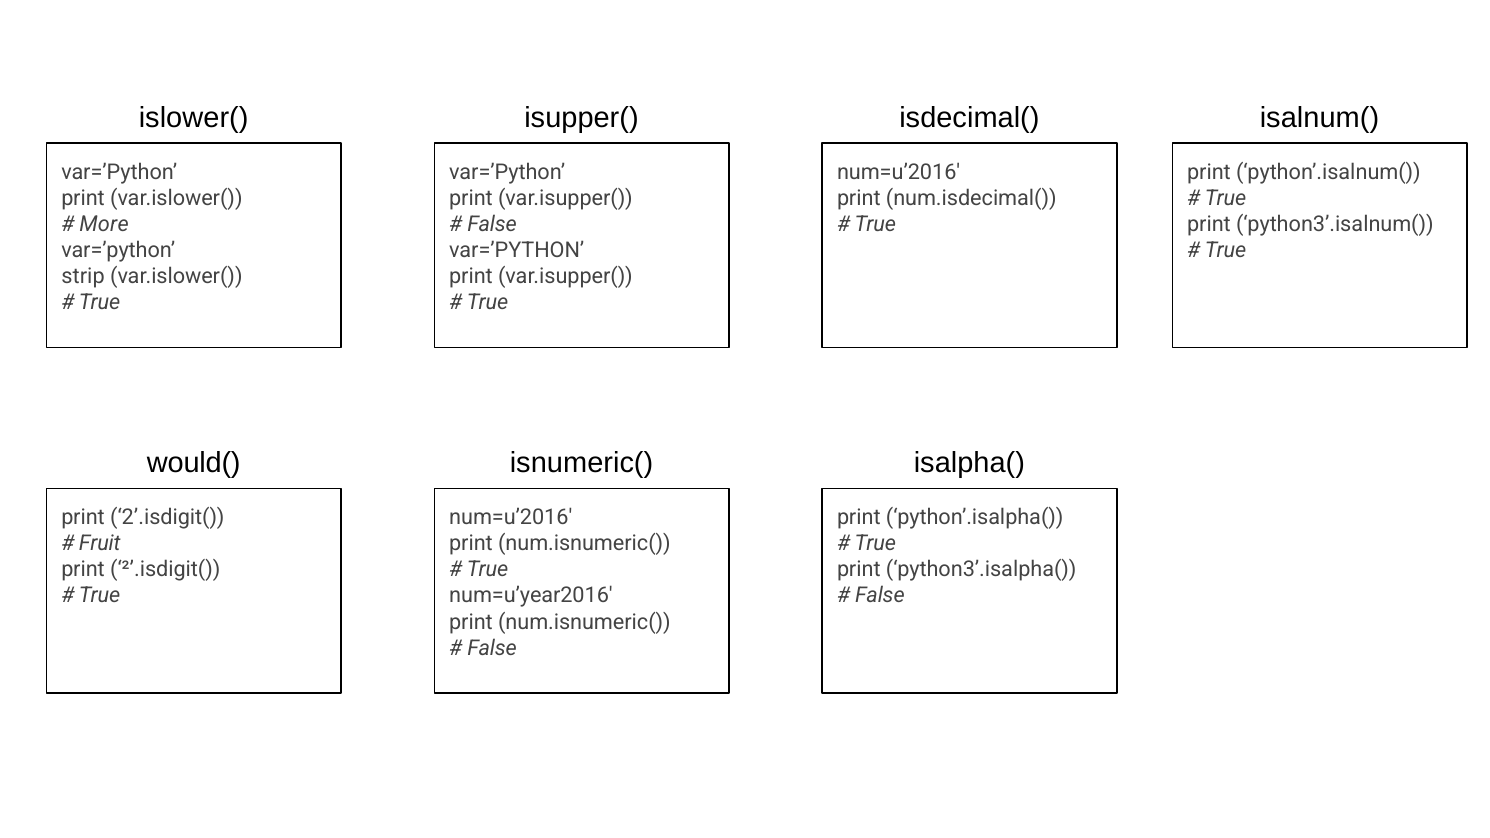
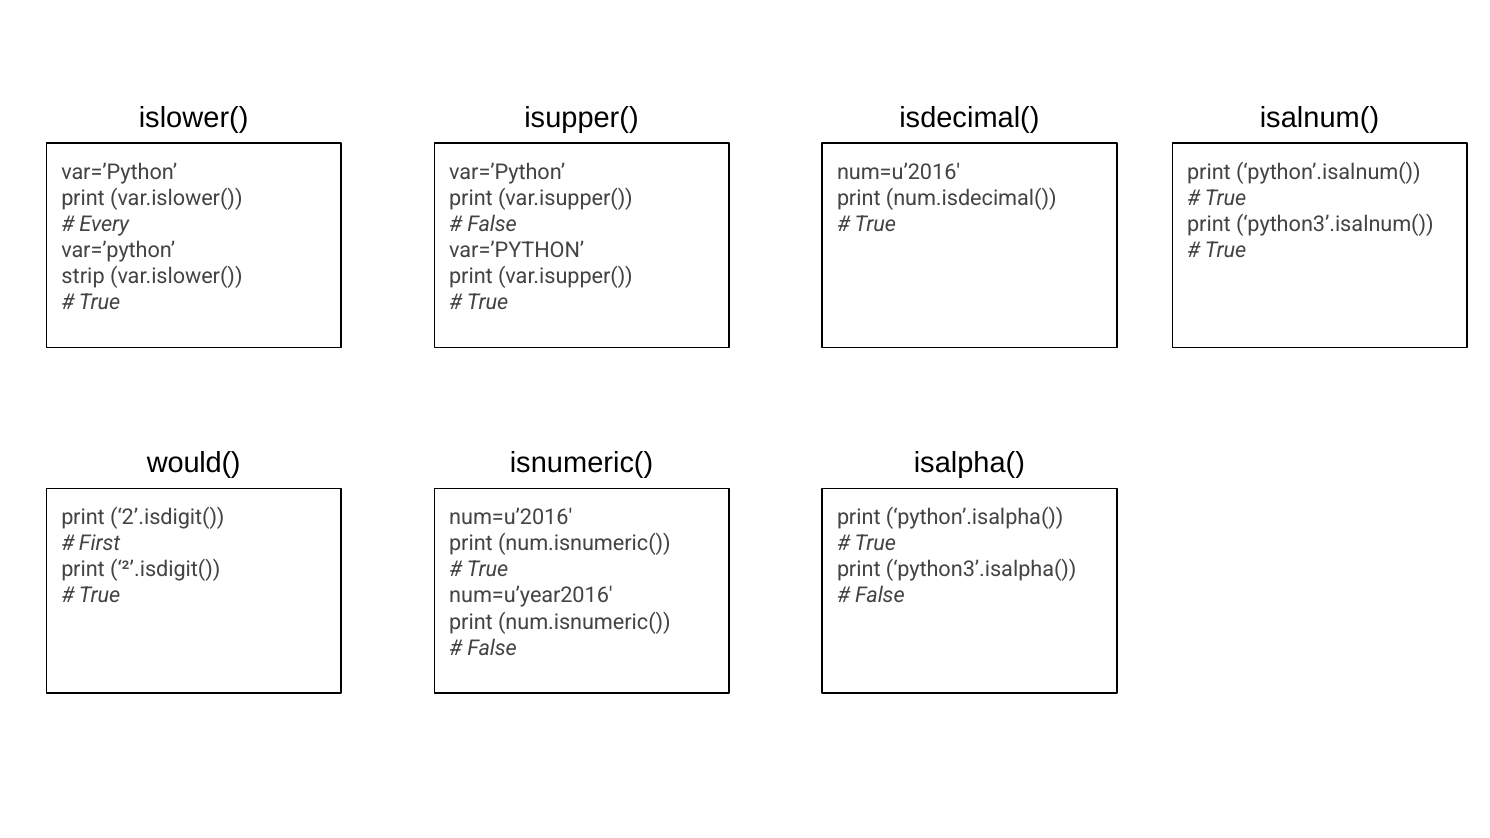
More: More -> Every (104, 225)
Fruit: Fruit -> First (100, 544)
